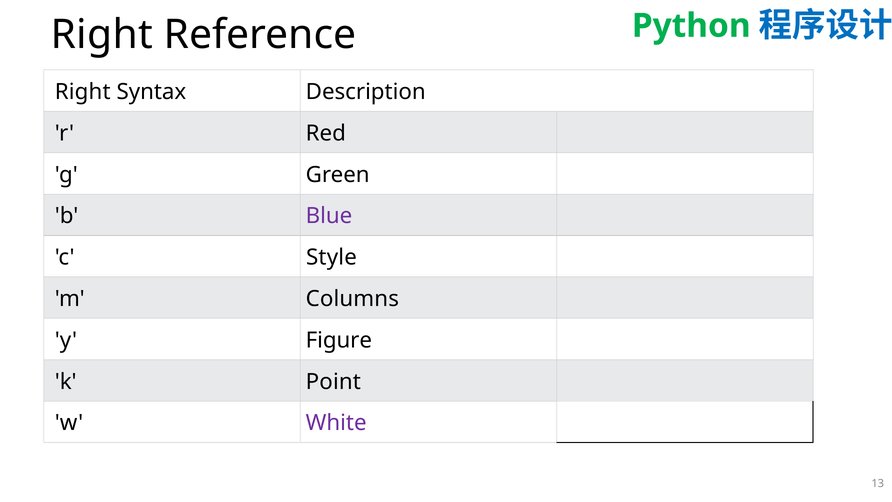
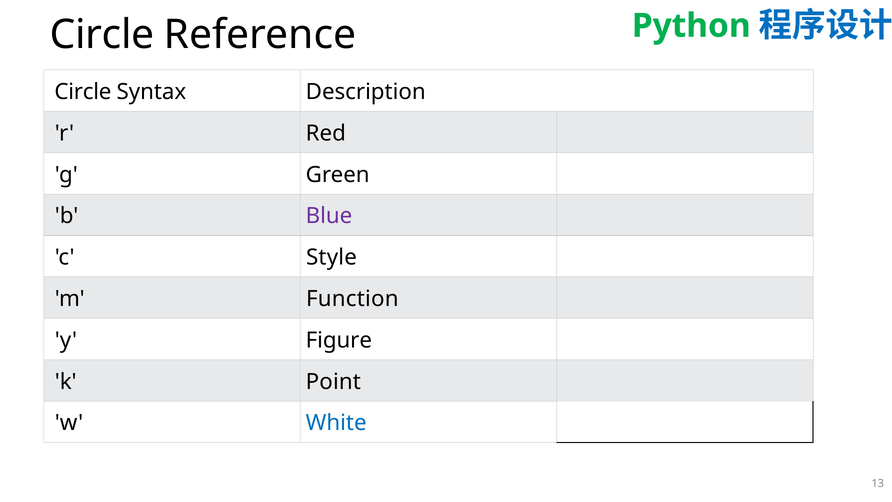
Right: Right -> Circle (102, 35)
Right: Right -> Circle (83, 92)
Columns: Columns -> Function (352, 299)
White colour: purple -> blue (336, 423)
